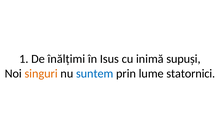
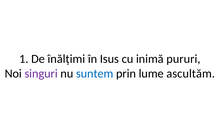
supuși: supuși -> pururi (183, 59)
singuri colour: orange -> purple (41, 73)
statornici: statornici -> ascultăm (191, 73)
